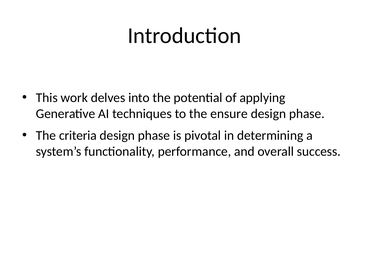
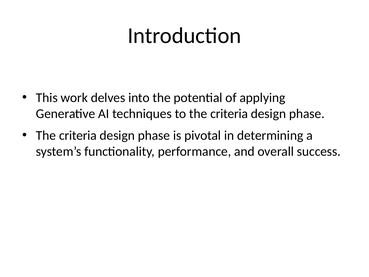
to the ensure: ensure -> criteria (229, 114)
